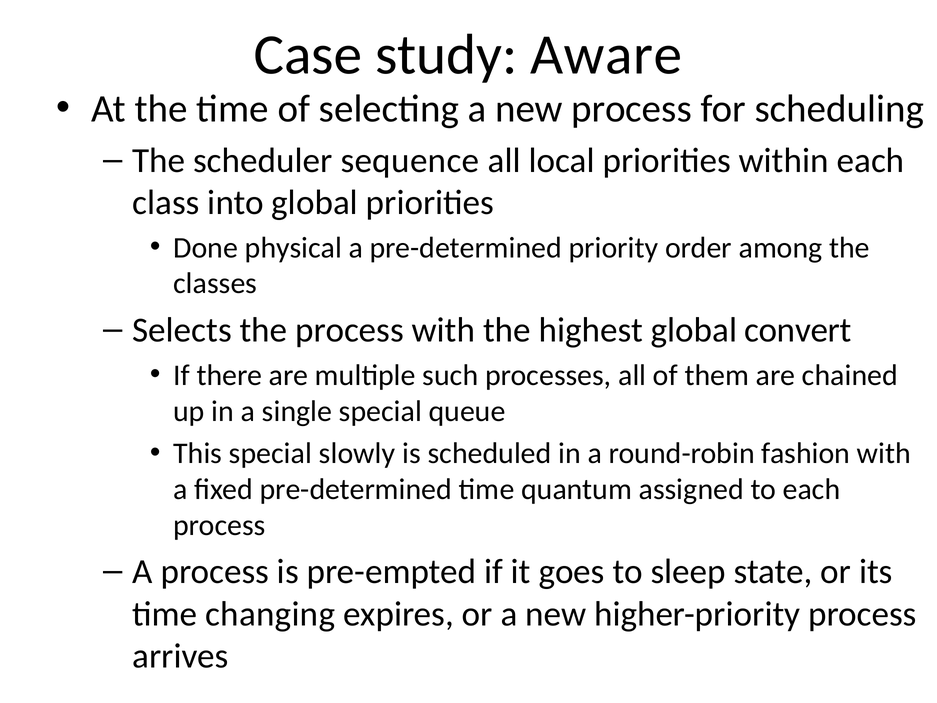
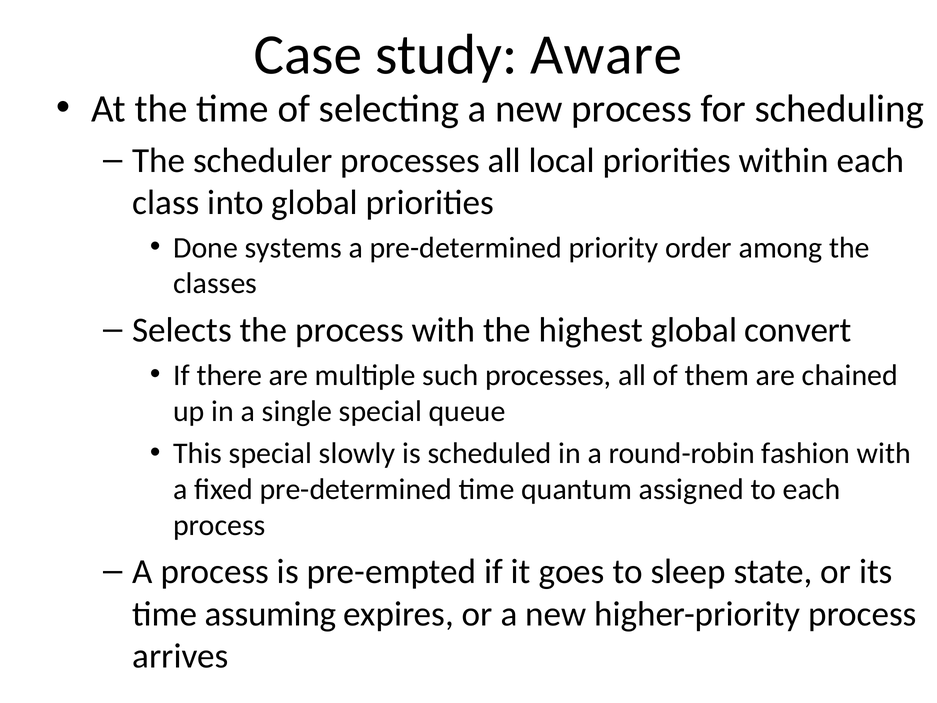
scheduler sequence: sequence -> processes (410, 160)
physical: physical -> systems (293, 248)
changing: changing -> assuming (271, 614)
